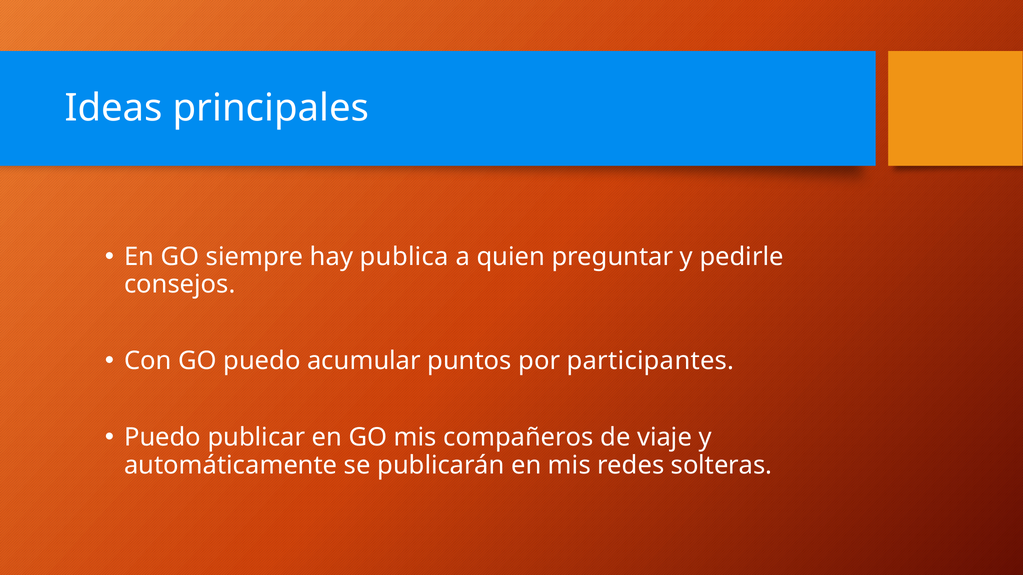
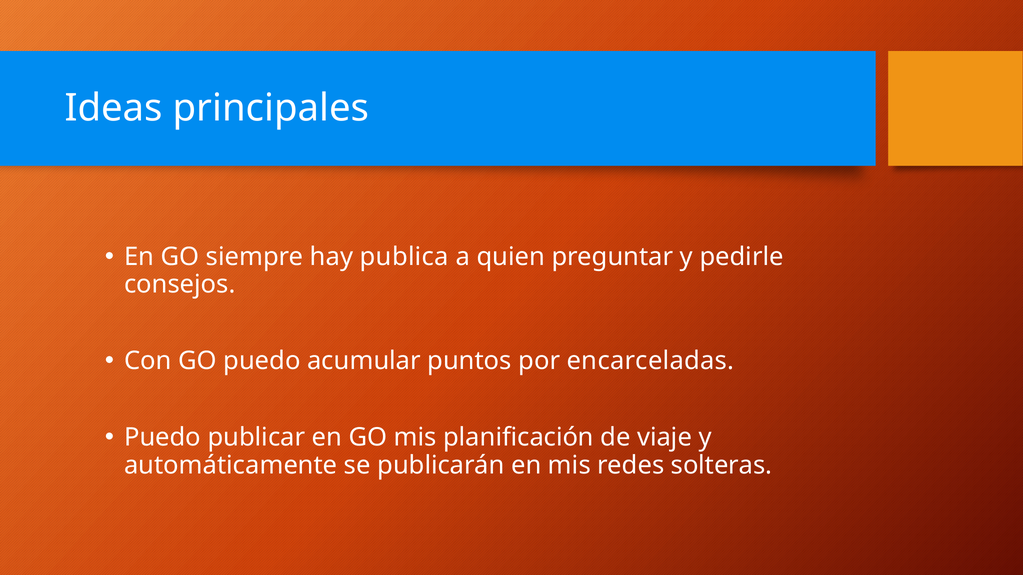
participantes: participantes -> encarceladas (650, 361)
compañeros: compañeros -> planificación (519, 438)
